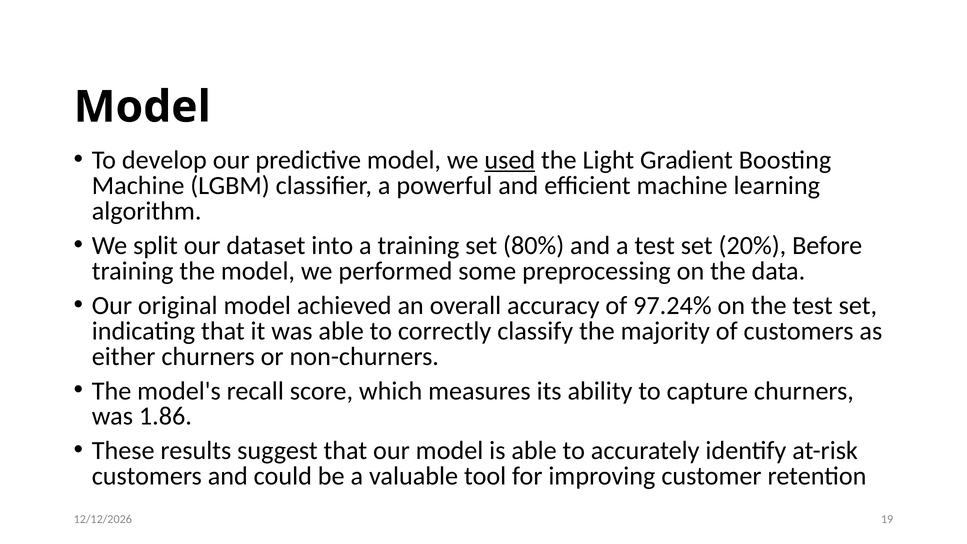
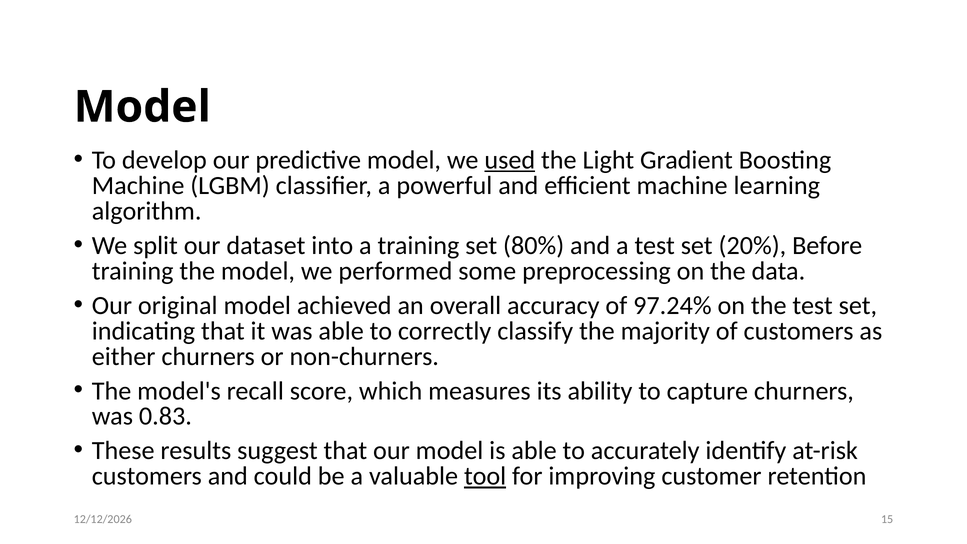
1.86: 1.86 -> 0.83 (165, 416)
tool underline: none -> present (485, 476)
19: 19 -> 15 (887, 519)
